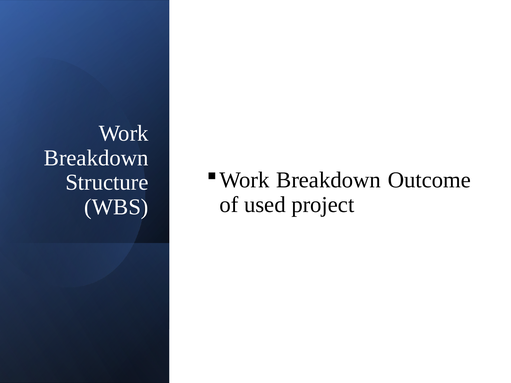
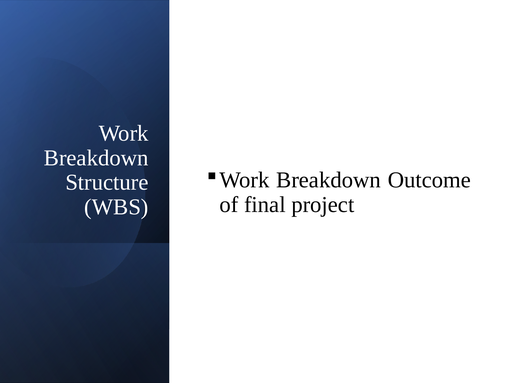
used: used -> final (265, 205)
